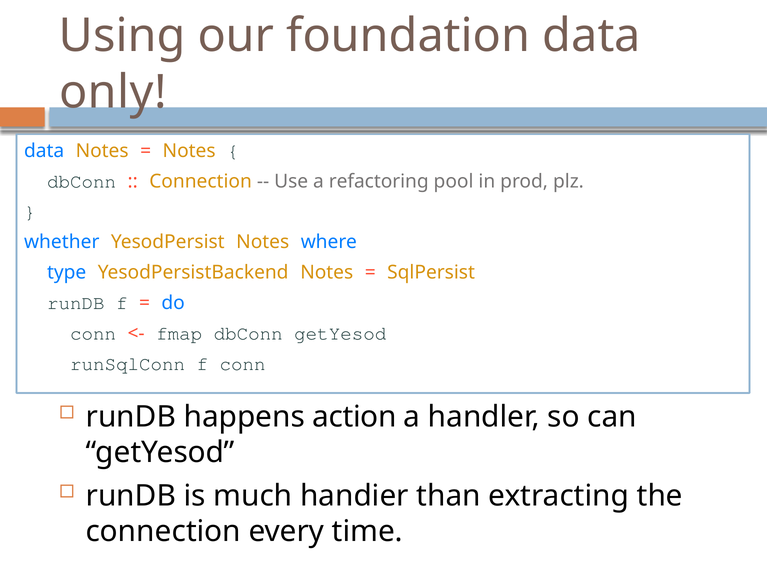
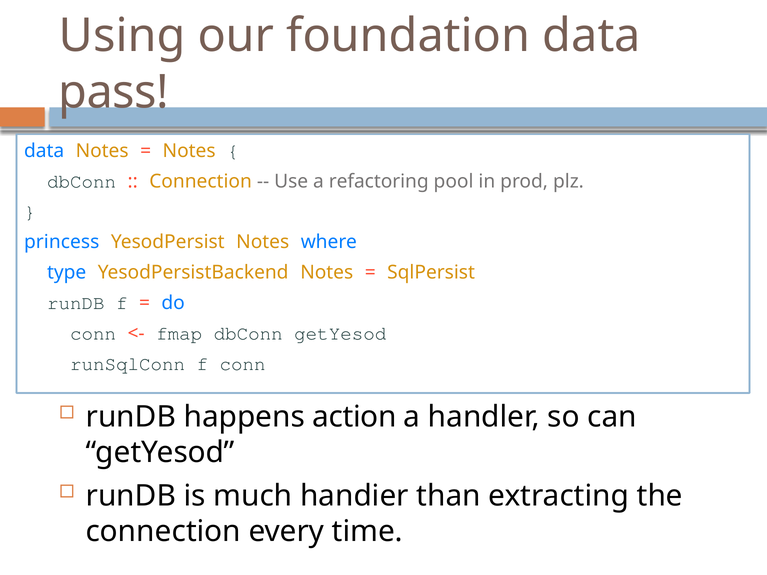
only: only -> pass (114, 92)
whether: whether -> princess (62, 242)
